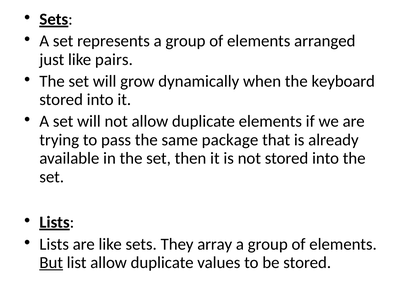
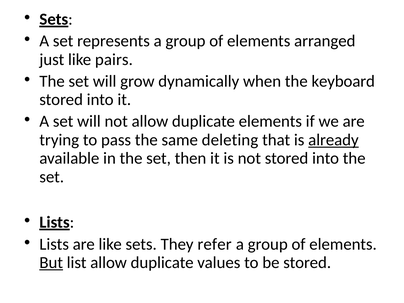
package: package -> deleting (230, 140)
already underline: none -> present (333, 140)
array: array -> refer (215, 244)
